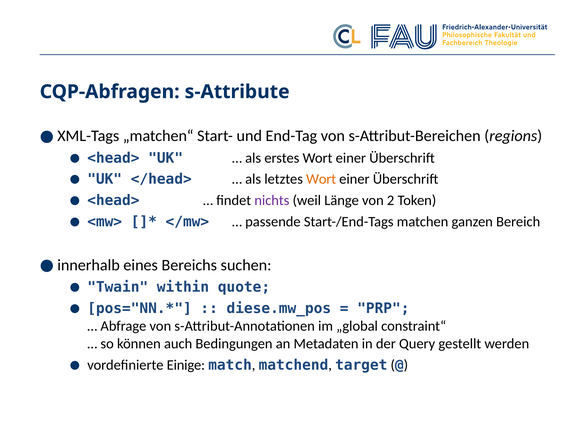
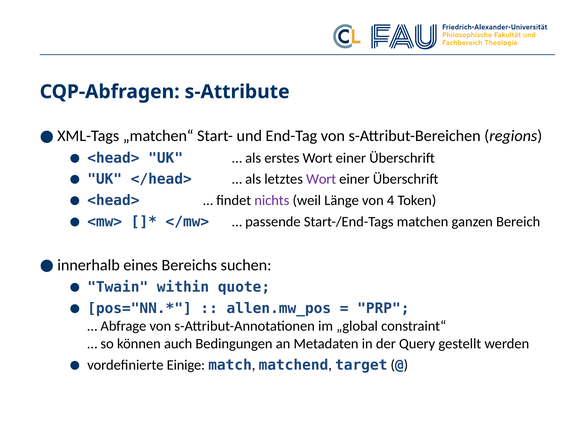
Wort colour: orange -> purple (321, 179)
2: 2 -> 4 (391, 200)
diese.mw_pos: diese.mw_pos -> allen.mw_pos (279, 308)
